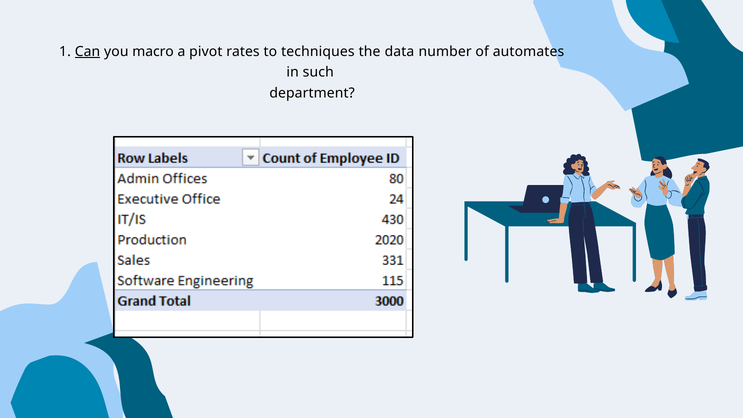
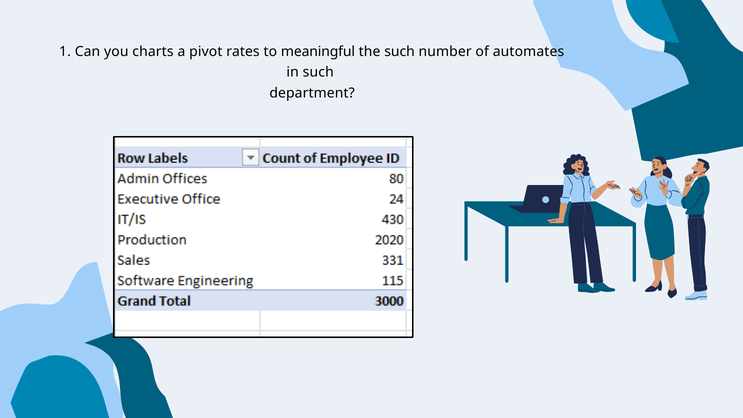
Can underline: present -> none (87, 51)
macro: macro -> charts (153, 51)
techniques: techniques -> meaningful (318, 51)
the data: data -> such (400, 51)
